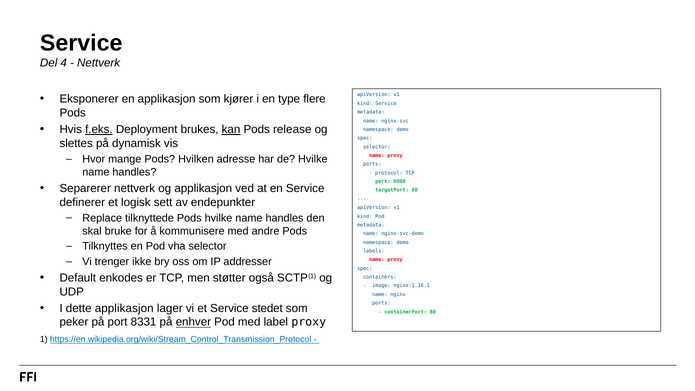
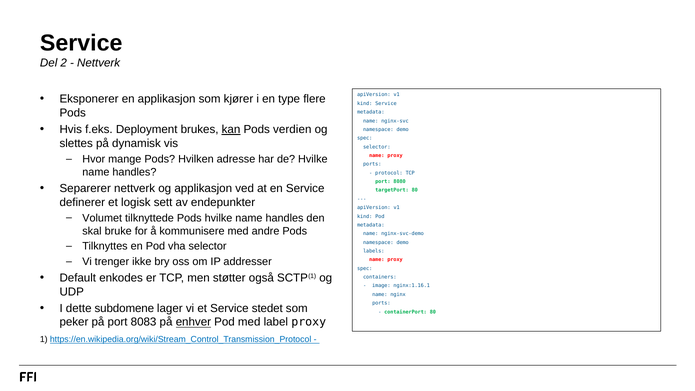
4: 4 -> 2 (64, 63)
f.eks underline: present -> none (99, 130)
release: release -> verdien (292, 130)
Replace: Replace -> Volumet (102, 218)
dette applikasjon: applikasjon -> subdomene (124, 308)
8331: 8331 -> 8083 (144, 322)
